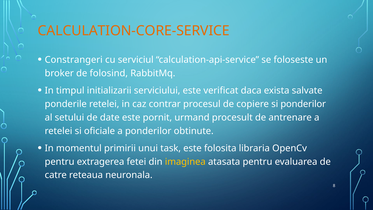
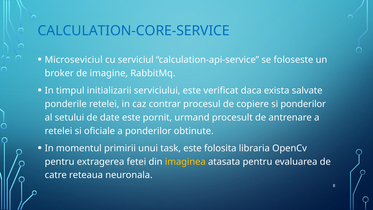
CALCULATION-CORE-SERVICE colour: orange -> blue (134, 31)
Constrangeri: Constrangeri -> Microseviciul (74, 60)
folosind: folosind -> imagine (109, 73)
